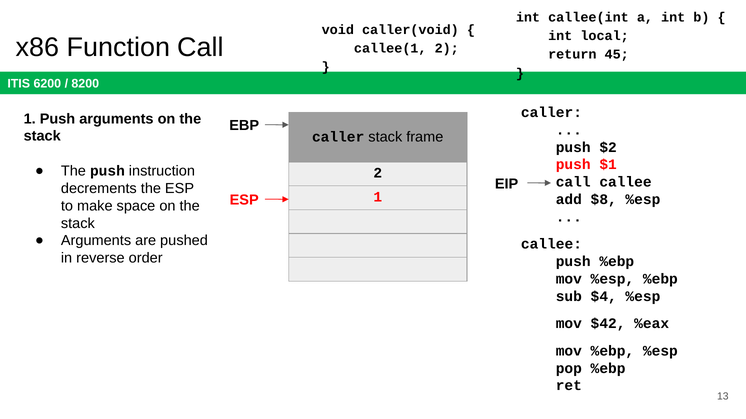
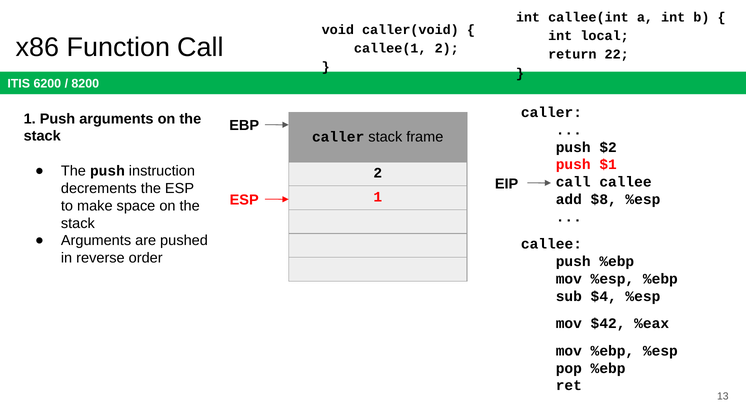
45: 45 -> 22 (617, 55)
